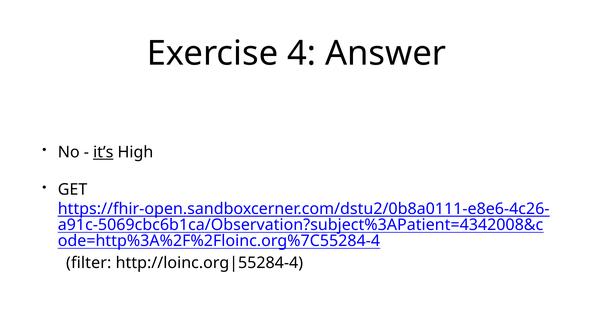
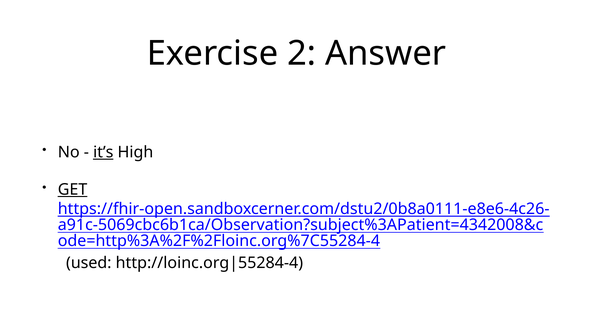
4: 4 -> 2 (302, 53)
GET underline: none -> present (73, 190)
filter: filter -> used (89, 263)
